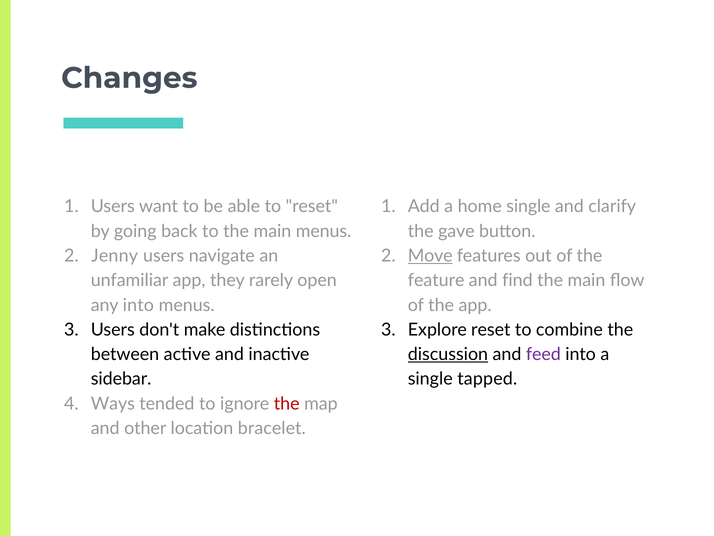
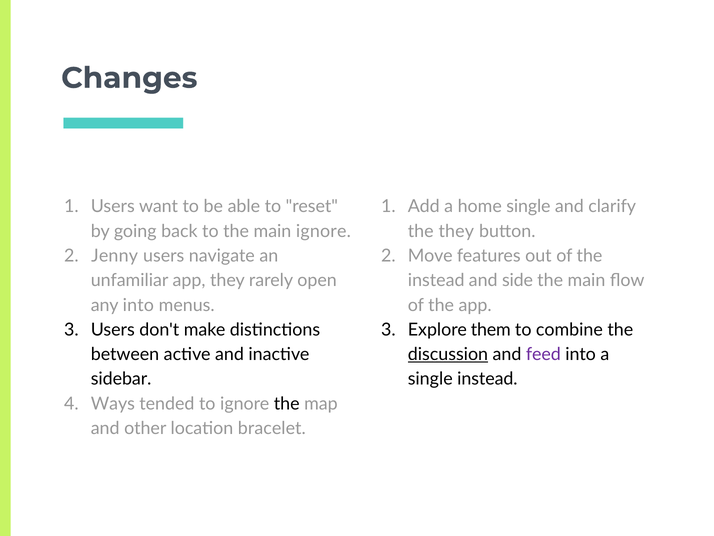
main menus: menus -> ignore (323, 231)
the gave: gave -> they (456, 231)
Move underline: present -> none (430, 256)
feature: feature -> instead (436, 280)
find: find -> side (518, 280)
Explore reset: reset -> them (491, 329)
single tapped: tapped -> instead (487, 379)
the colour: red -> black (287, 403)
